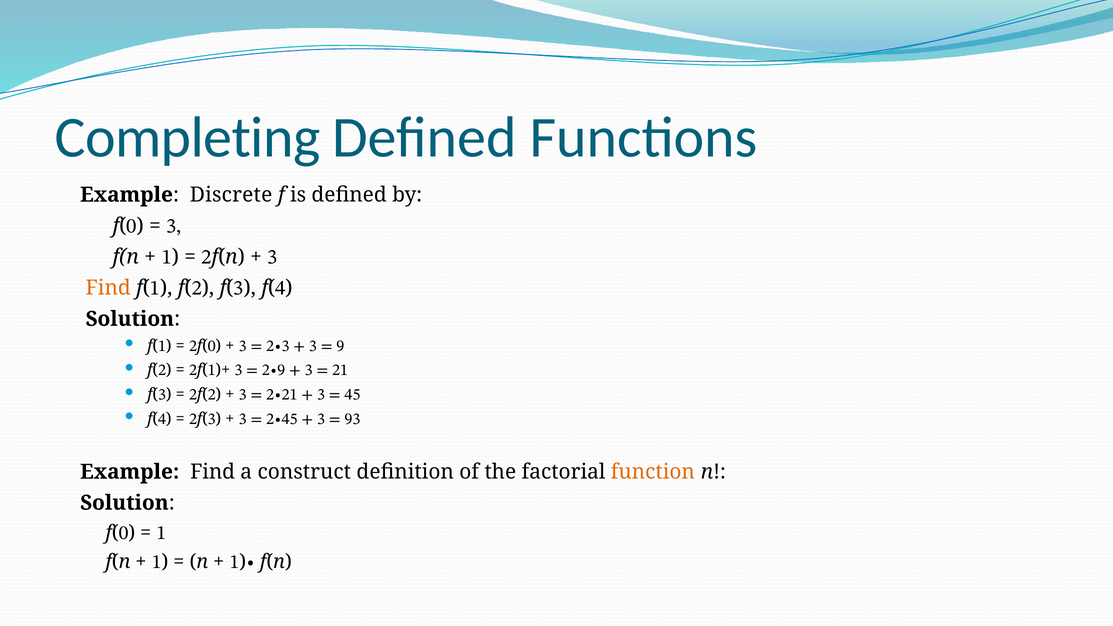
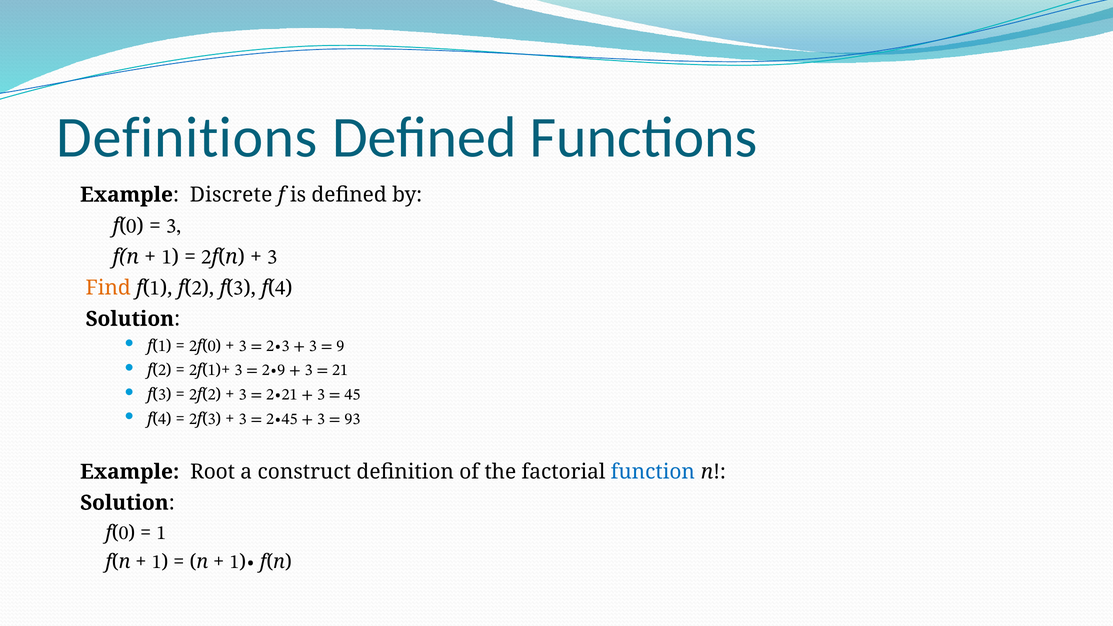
Completing: Completing -> Definitions (187, 138)
Example Find: Find -> Root (213, 472)
function colour: orange -> blue (653, 472)
